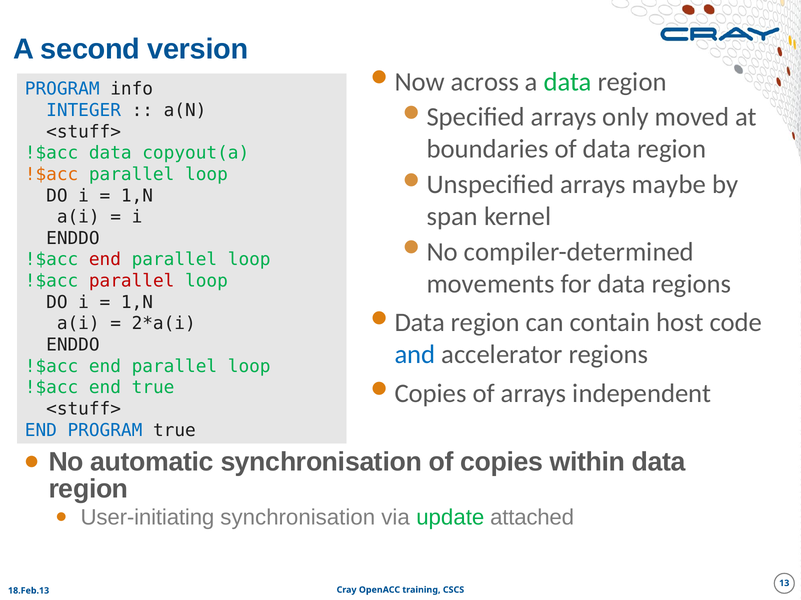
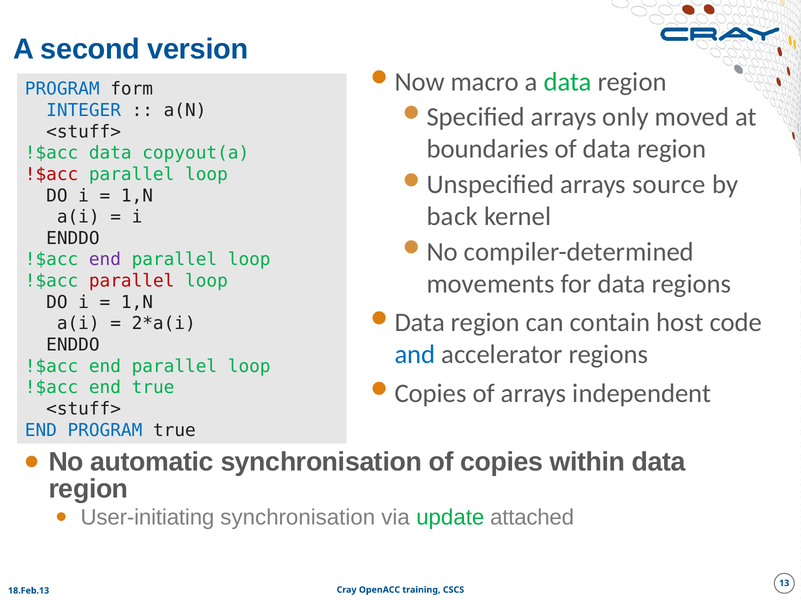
across: across -> macro (485, 82)
info: info -> form (132, 89)
!$acc colour: orange -> red (52, 175)
maybe: maybe -> source (669, 185)
span: span -> back (452, 217)
end colour: red -> purple (105, 260)
